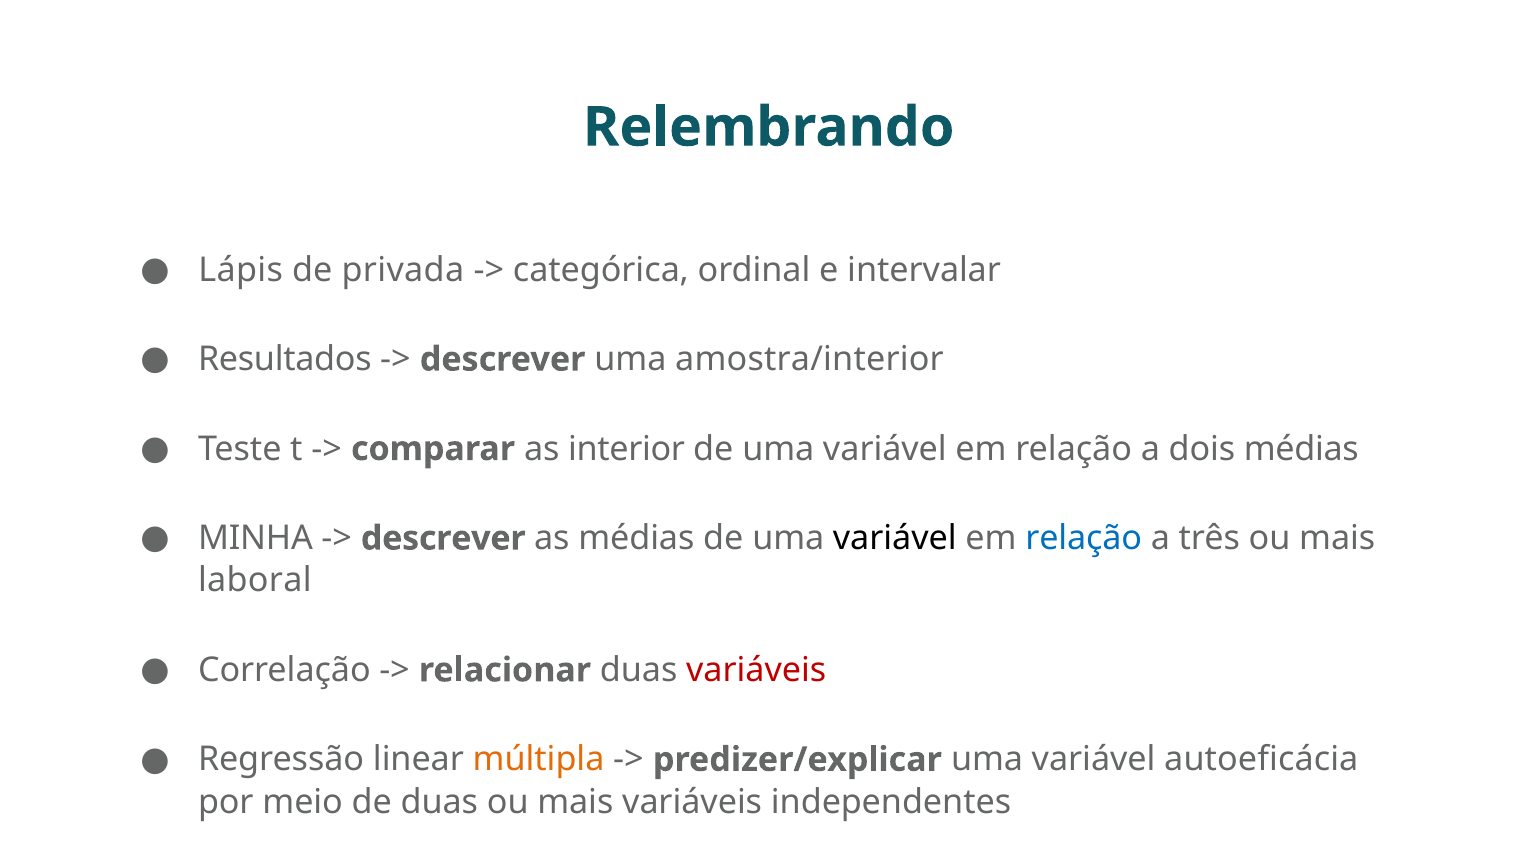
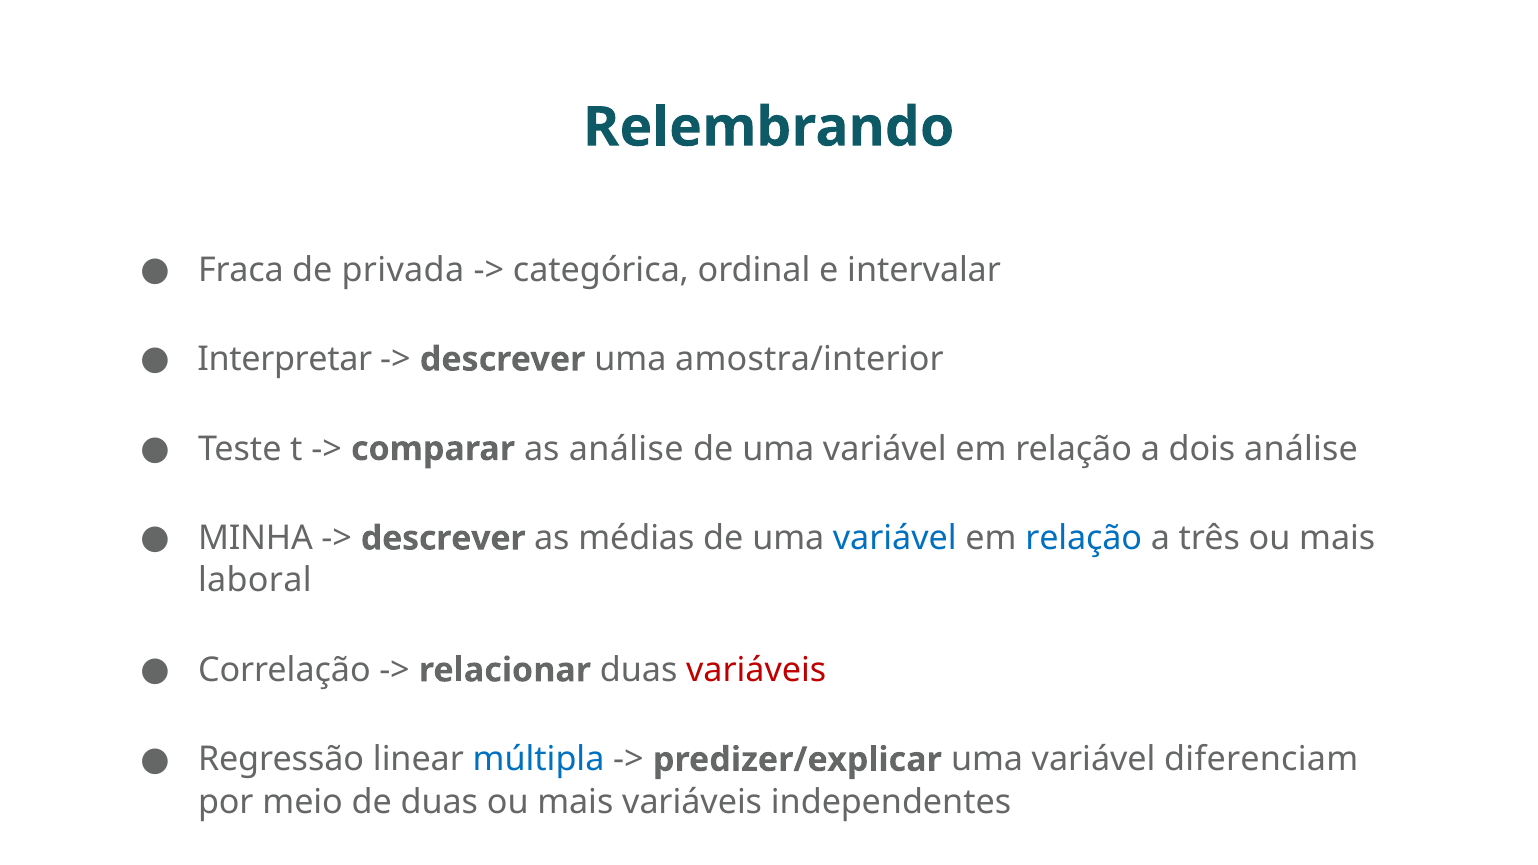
Lápis: Lápis -> Fraca (241, 270)
Resultados: Resultados -> Interpretar (285, 359)
as interior: interior -> análise (626, 449)
dois médias: médias -> análise (1301, 449)
variável colour: black -> blue (895, 538)
múltipla colour: orange -> blue (539, 760)
autoeficácia: autoeficácia -> diferenciam (1261, 760)
